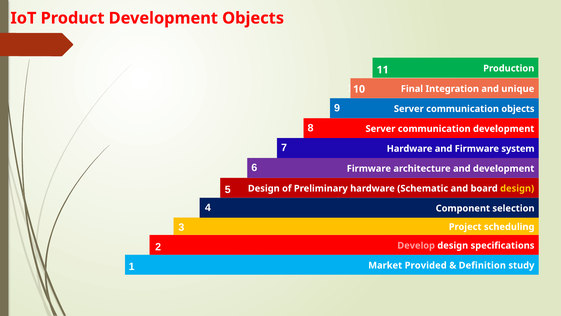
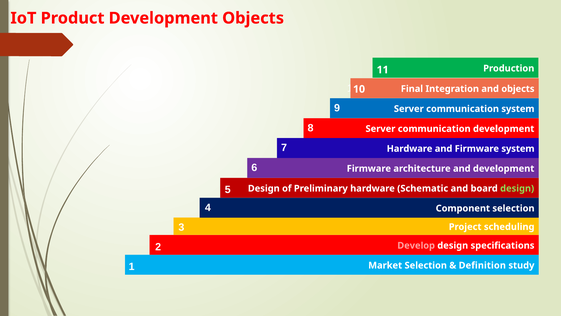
and unique: unique -> objects (518, 89)
communication objects: objects -> system (518, 109)
design colour: yellow -> light green (517, 188)
Market Provided: Provided -> Selection (426, 265)
